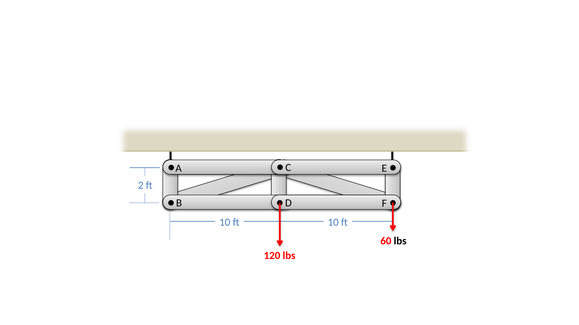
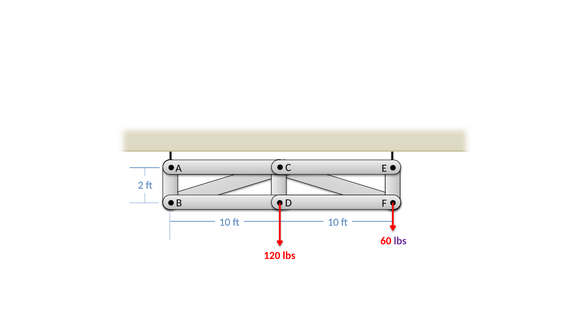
lbs colour: black -> purple (400, 242)
